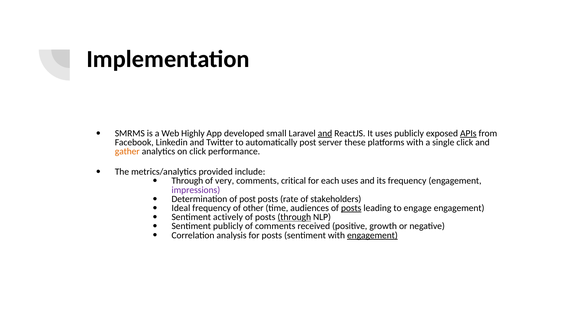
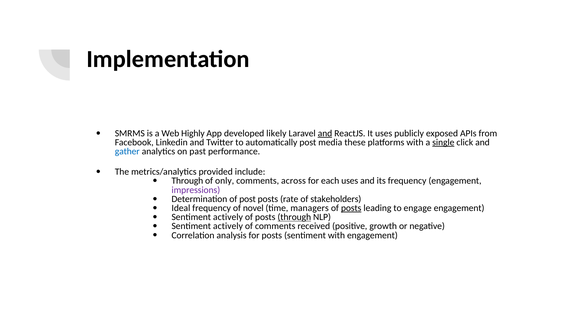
small: small -> likely (276, 133)
APIs underline: present -> none (468, 133)
server: server -> media (330, 142)
single underline: none -> present (443, 142)
gather colour: orange -> blue (127, 151)
on click: click -> past (198, 151)
very: very -> only (225, 181)
critical: critical -> across (293, 181)
other: other -> novel (253, 208)
audiences: audiences -> managers (310, 208)
publicly: publicly -> actively (228, 226)
engagement underline: present -> none (372, 235)
